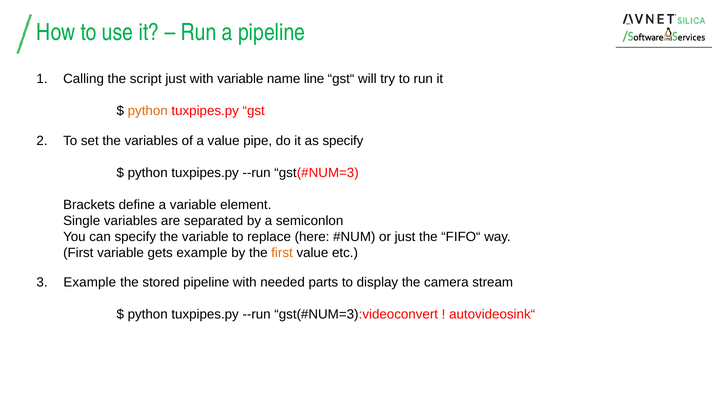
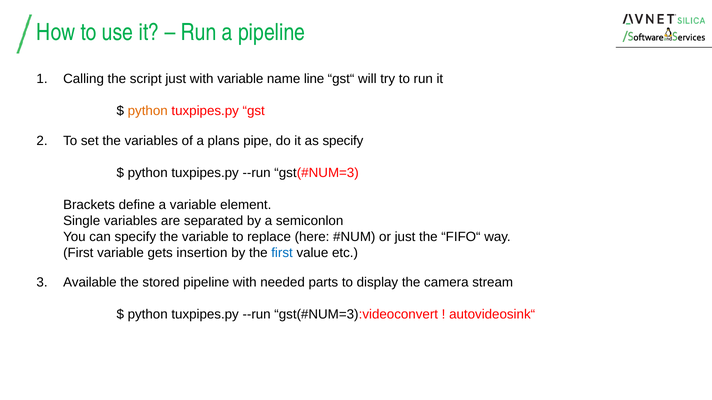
a value: value -> plans (224, 141)
gets example: example -> insertion (202, 253)
first colour: orange -> blue (282, 253)
Example: Example -> Available (90, 283)
